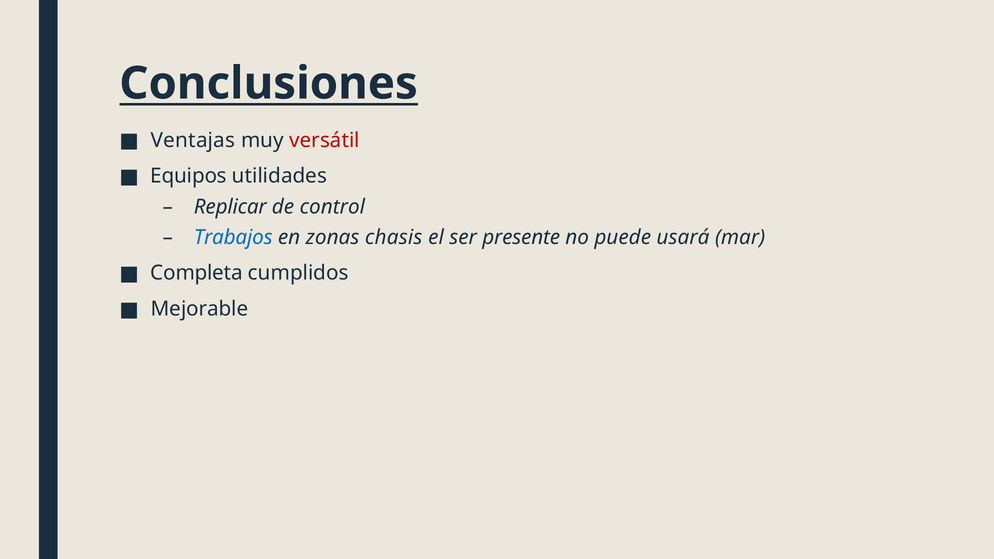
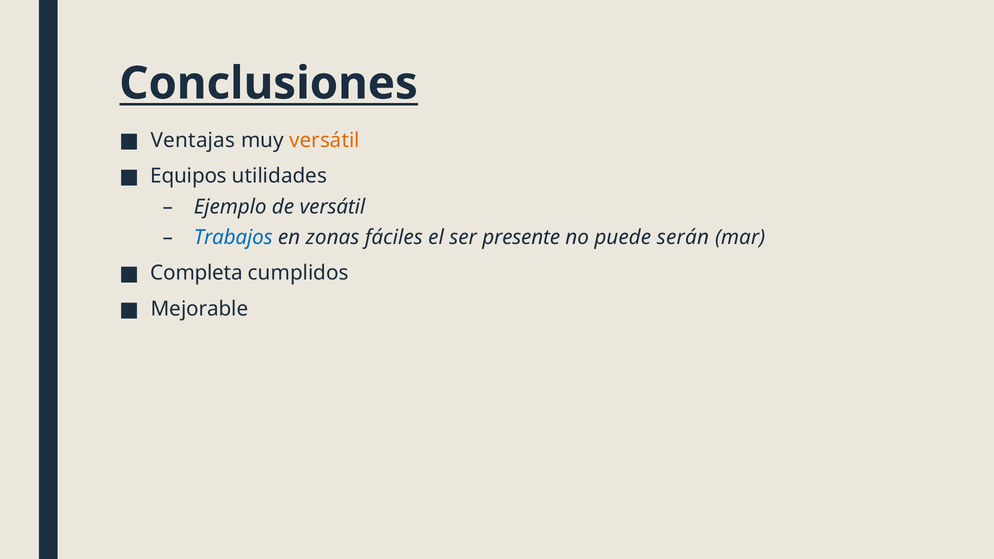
versátil colour: red -> orange (325, 140)
Replicar: Replicar -> Ejemplo (230, 207)
de control: control -> versátil (332, 207)
chasis: chasis -> fáciles (394, 237)
usará: usará -> serán (683, 237)
